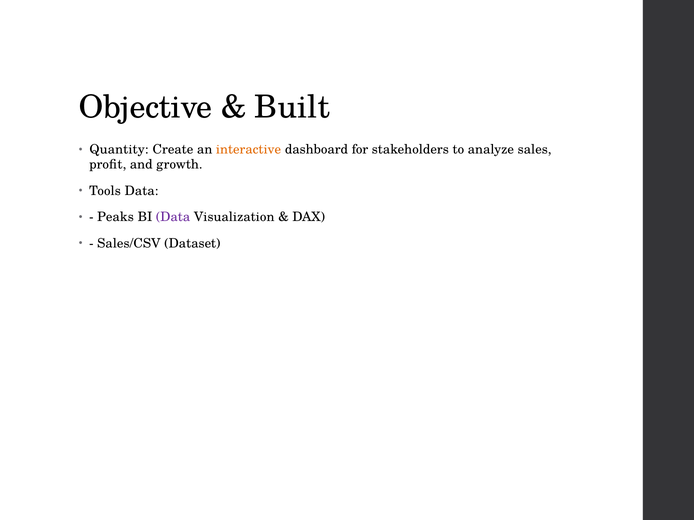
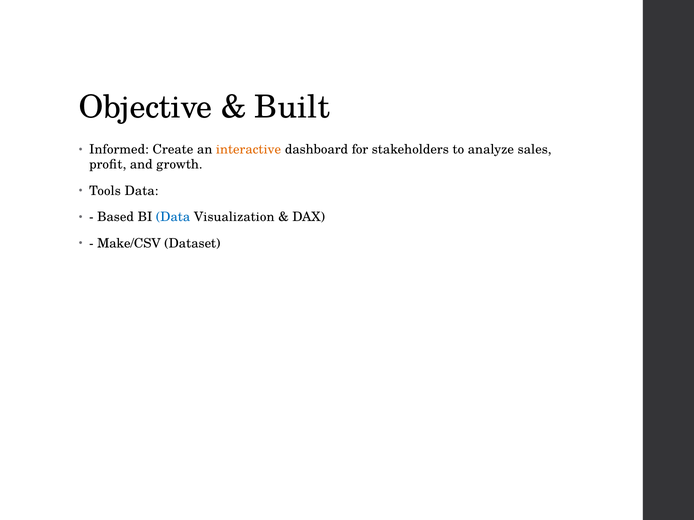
Quantity: Quantity -> Informed (119, 150)
Peaks: Peaks -> Based (116, 217)
Data colour: purple -> blue (173, 217)
Sales/CSV: Sales/CSV -> Make/CSV (129, 244)
